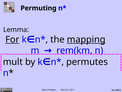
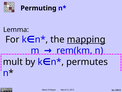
For underline: present -> none (12, 39)
